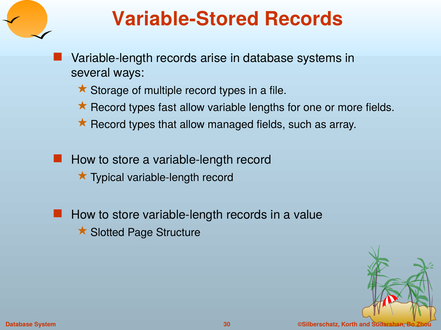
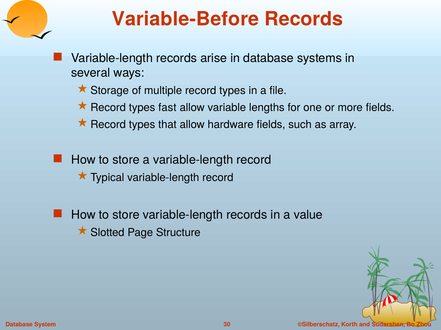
Variable-Stored: Variable-Stored -> Variable-Before (185, 19)
managed: managed -> hardware (231, 125)
